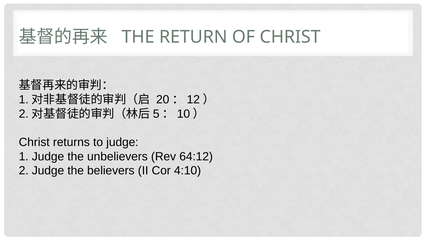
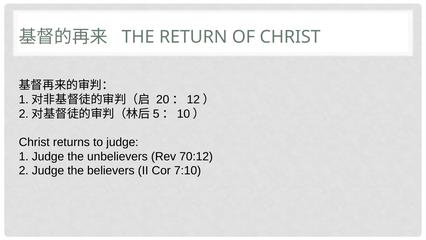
64:12: 64:12 -> 70:12 (196, 156)
4:10: 4:10 -> 7:10 (188, 170)
